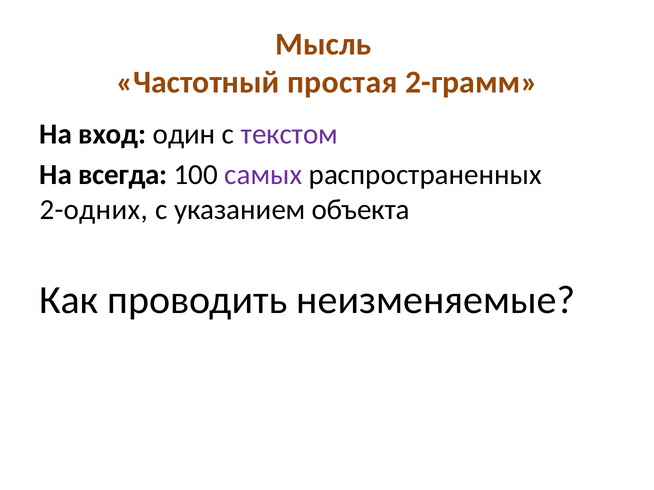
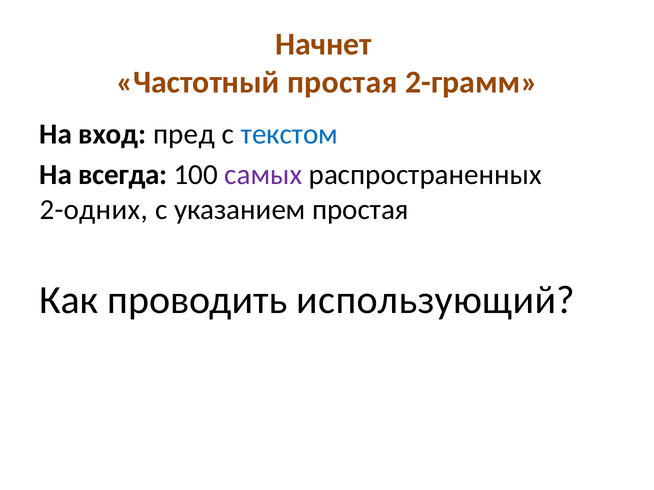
Мысль: Мысль -> Начнет (323, 44)
один: один -> пред (184, 134)
текстом colour: purple -> blue (289, 134)
указанием объекта: объекта -> простая (360, 210)
неизменяемые: неизменяемые -> использующий (436, 301)
